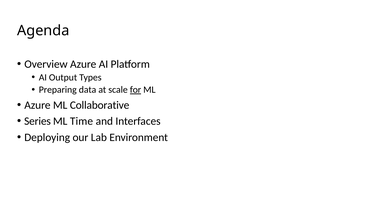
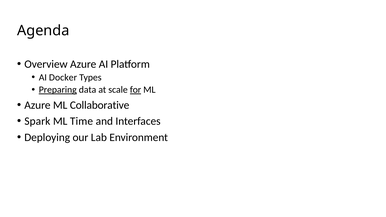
Output: Output -> Docker (63, 77)
Preparing underline: none -> present (58, 90)
Series: Series -> Spark (37, 121)
